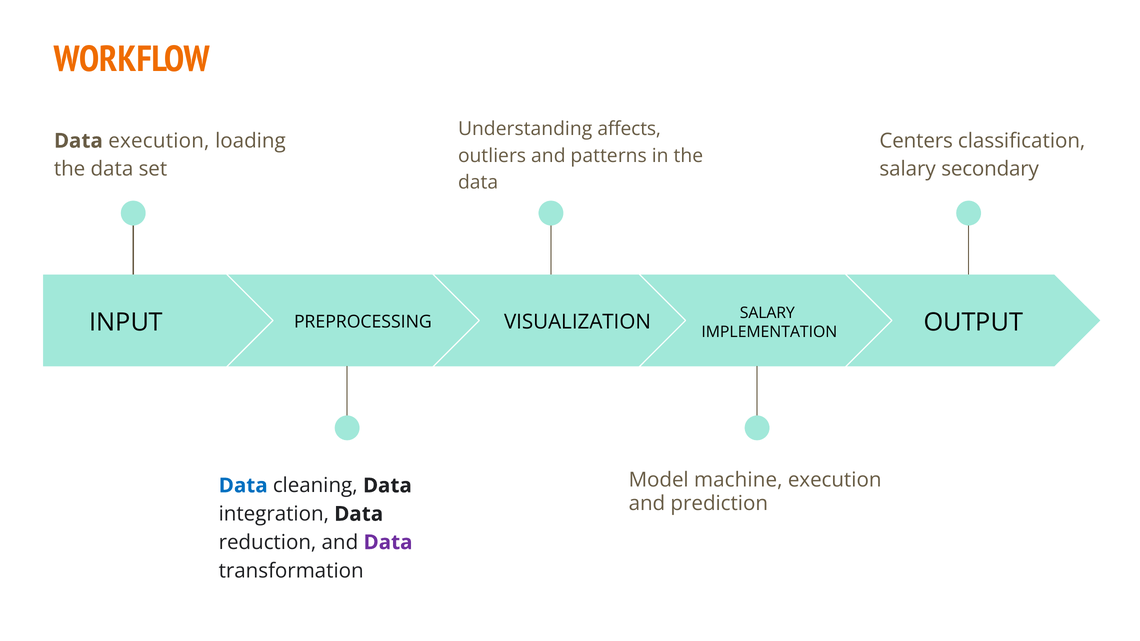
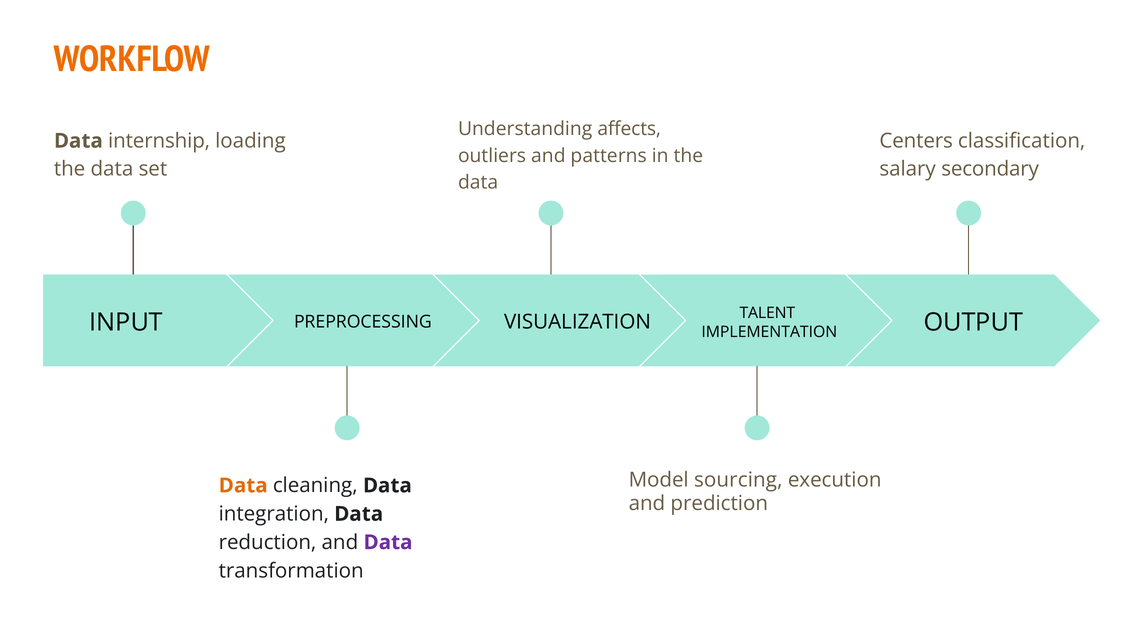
Data execution: execution -> internship (159, 141)
SALARY: SALARY -> TALENT (767, 313)
machine: machine -> sourcing (738, 480)
Data colour: blue -> orange (243, 486)
